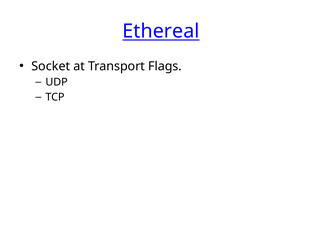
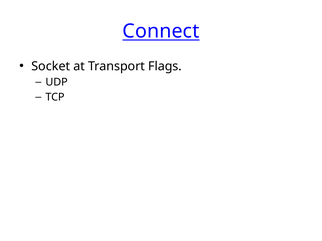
Ethereal: Ethereal -> Connect (161, 31)
